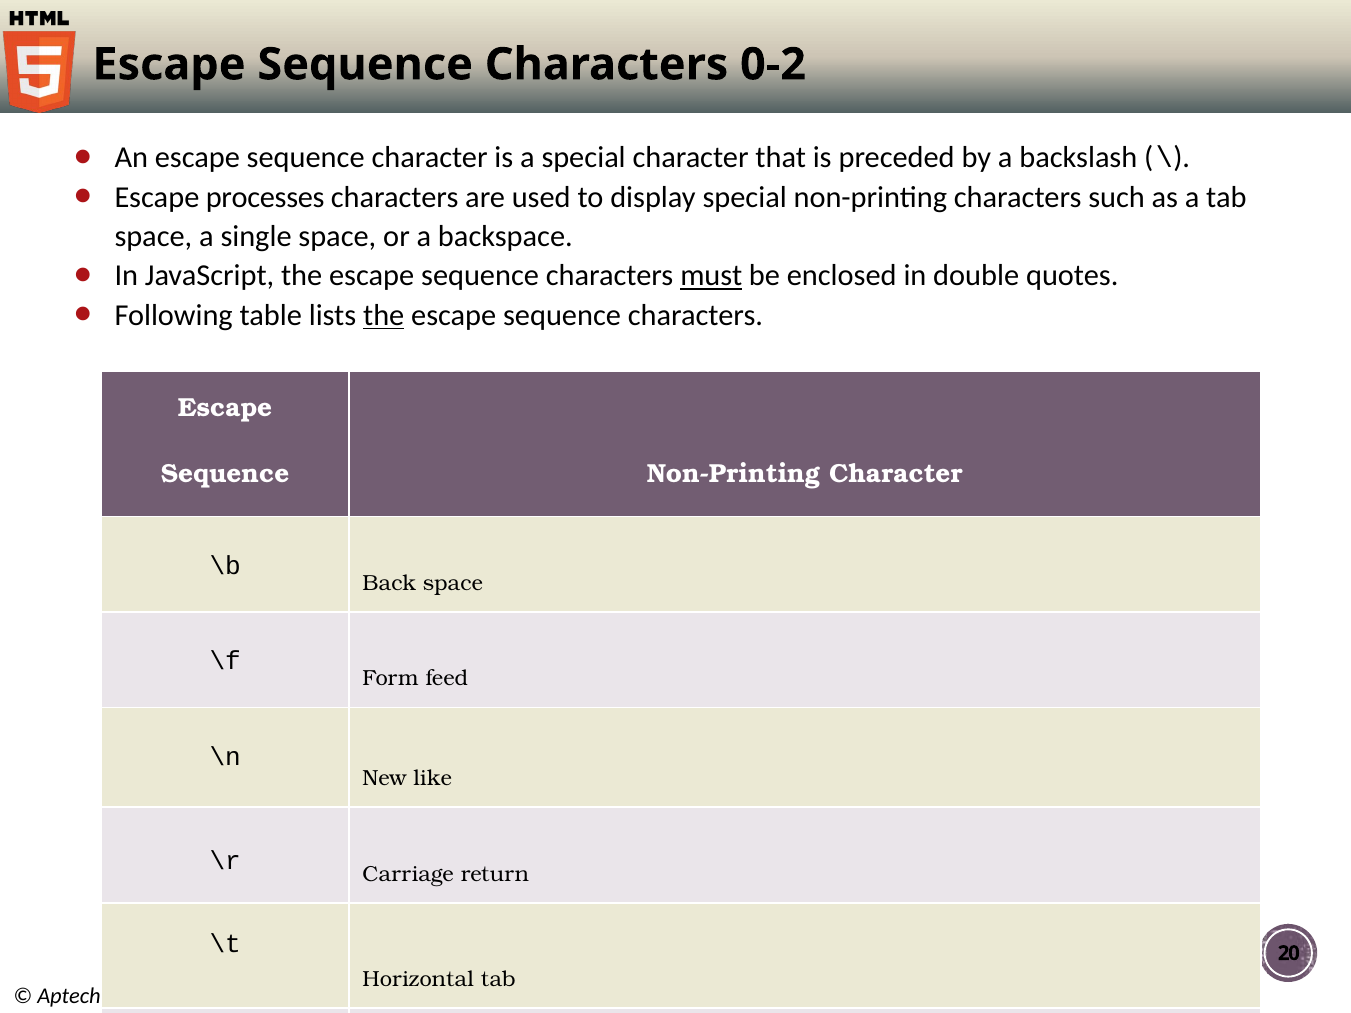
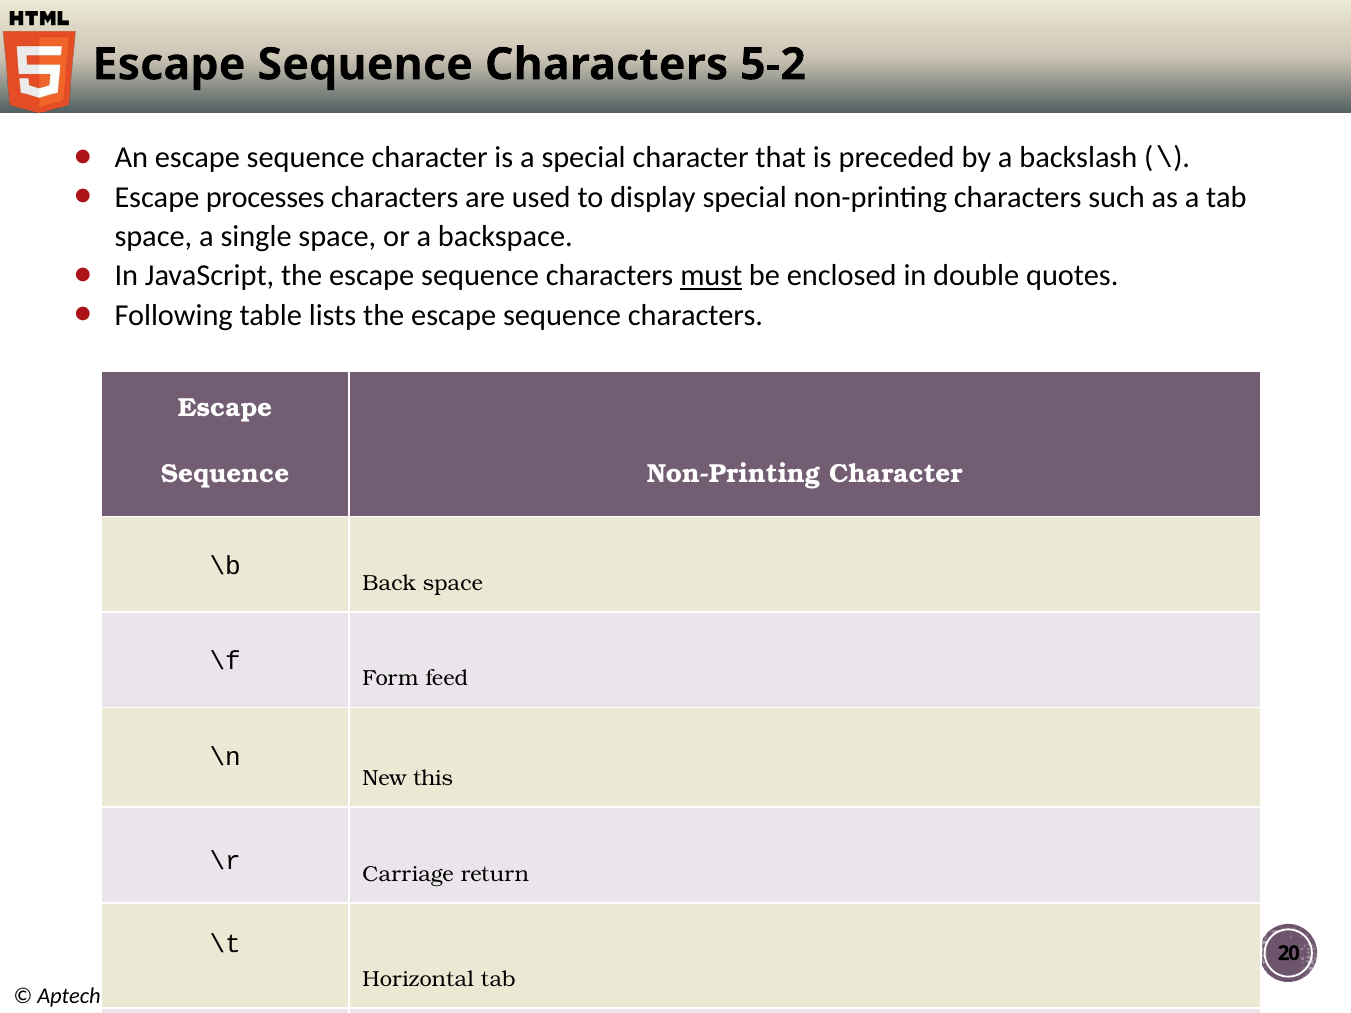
0-2: 0-2 -> 5-2 (773, 65)
the underline: present -> none (384, 315)
like: like -> this (433, 779)
